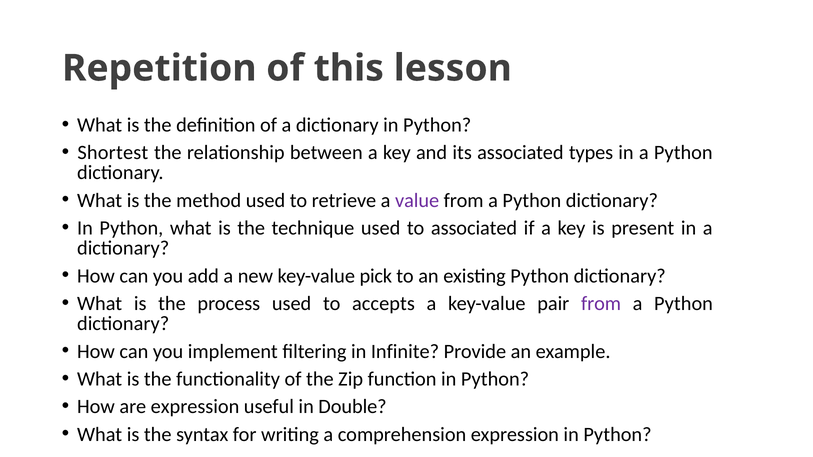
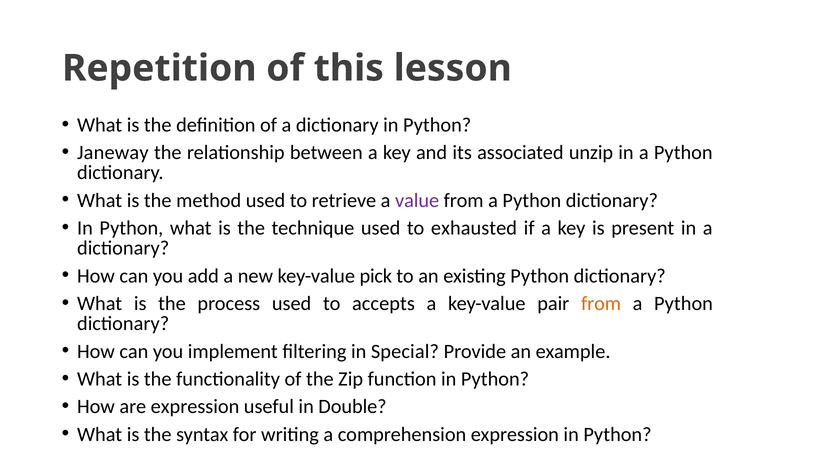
Shortest: Shortest -> Janeway (113, 153)
types: types -> unzip (591, 153)
to associated: associated -> exhausted (474, 228)
from colour: purple -> orange (601, 304)
Infinite: Infinite -> Special (405, 352)
